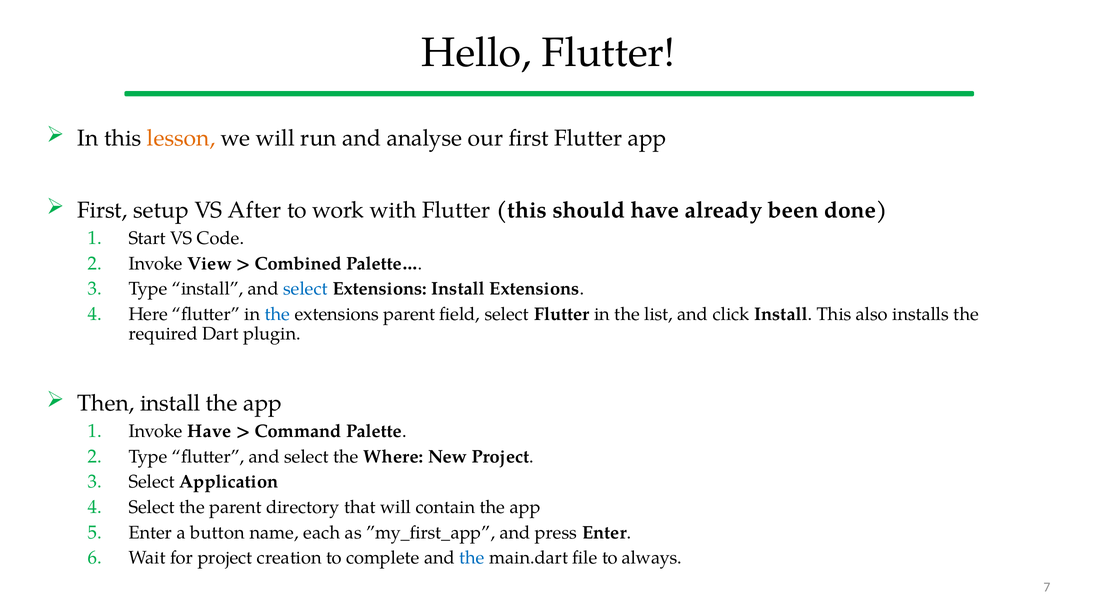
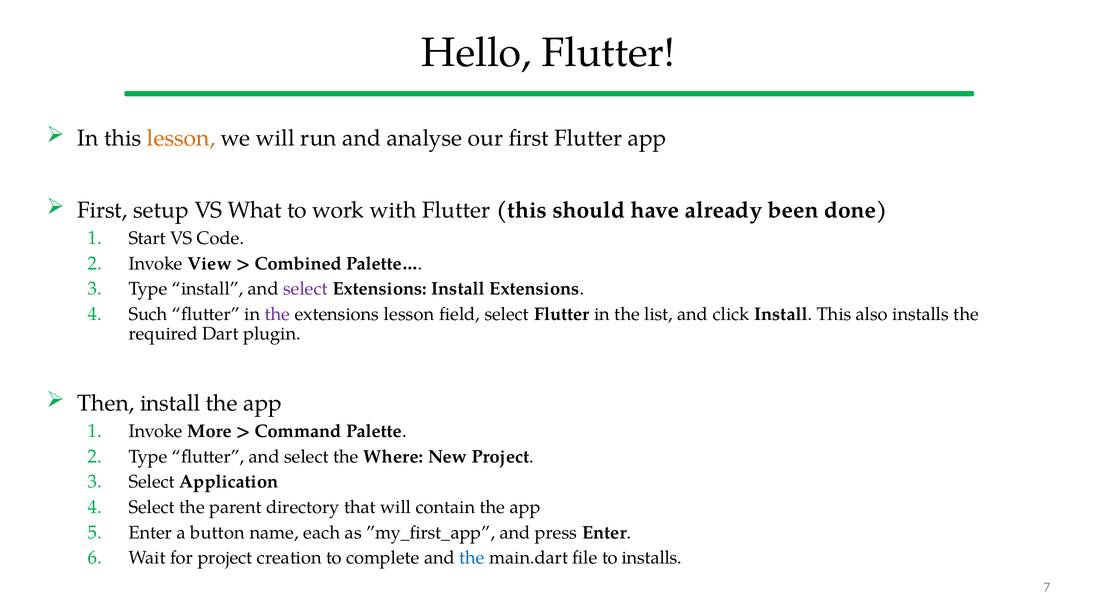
After: After -> What (255, 210)
select colour: blue -> purple (305, 289)
Here: Here -> Such (148, 314)
the colour: blue -> purple (277, 314)
extensions parent: parent -> lesson (409, 314)
Invoke Have: Have -> More (210, 431)
to always: always -> installs (652, 558)
